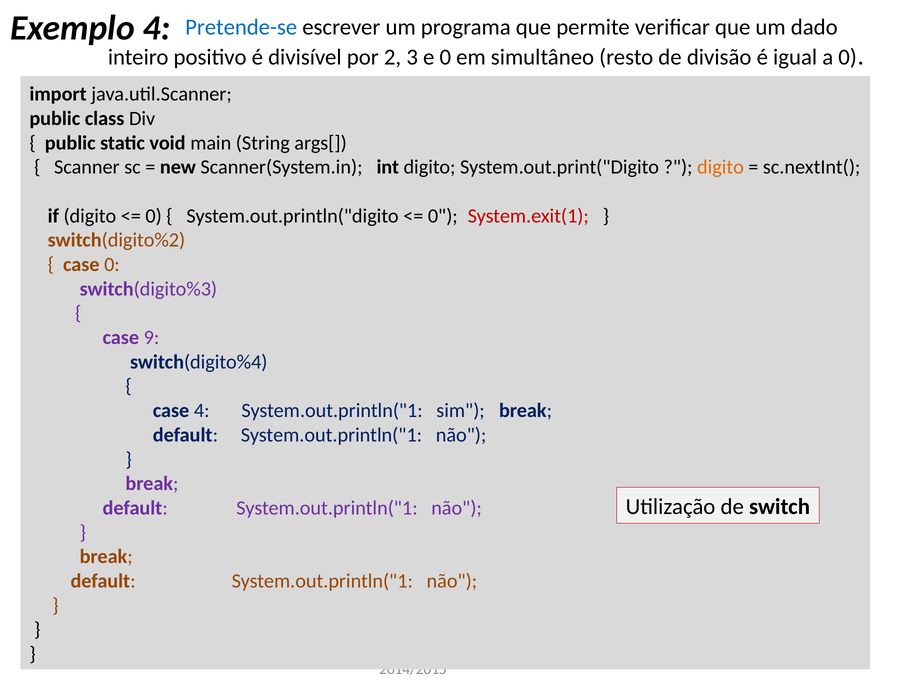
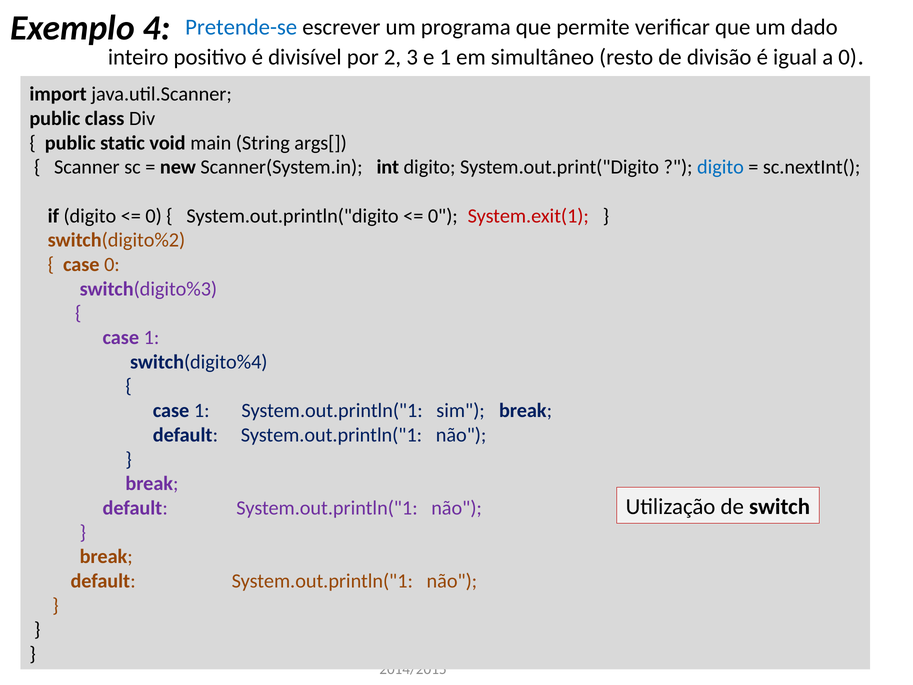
e 0: 0 -> 1 (445, 57)
digito colour: orange -> blue (720, 167)
9: 9 -> 1 (152, 337)
4: 4 -> 1 (202, 410)
